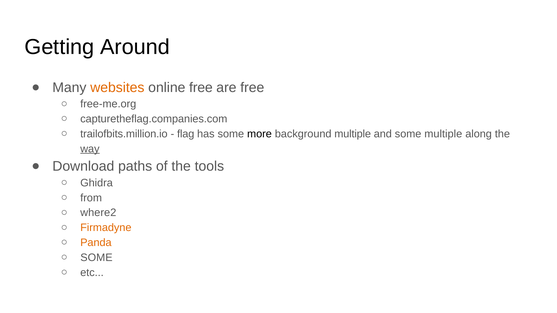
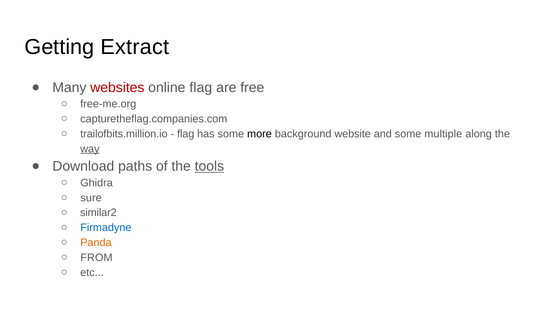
Around: Around -> Extract (135, 47)
websites colour: orange -> red (117, 88)
online free: free -> flag (201, 88)
background multiple: multiple -> website (353, 134)
tools underline: none -> present (209, 167)
from: from -> sure (91, 198)
where2: where2 -> similar2 (98, 213)
Firmadyne colour: orange -> blue (106, 228)
SOME: SOME -> FROM (96, 258)
